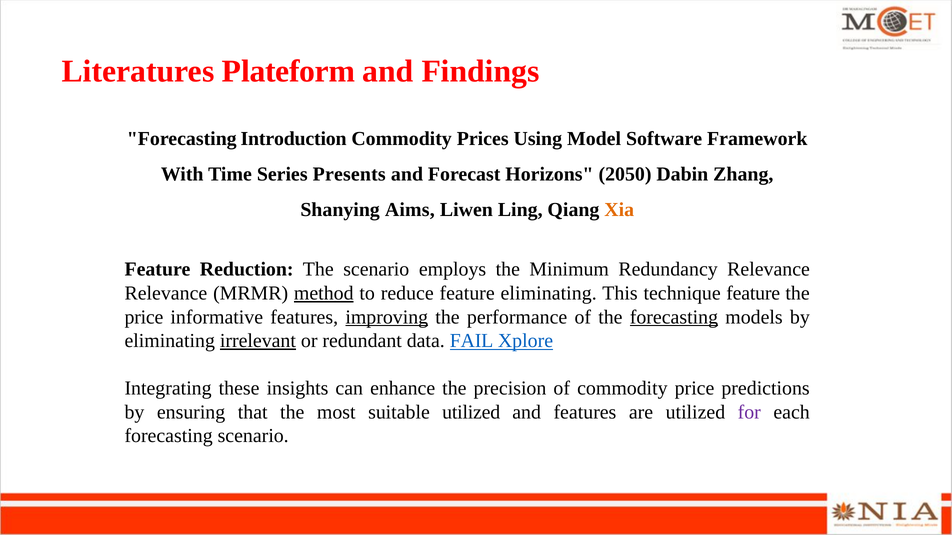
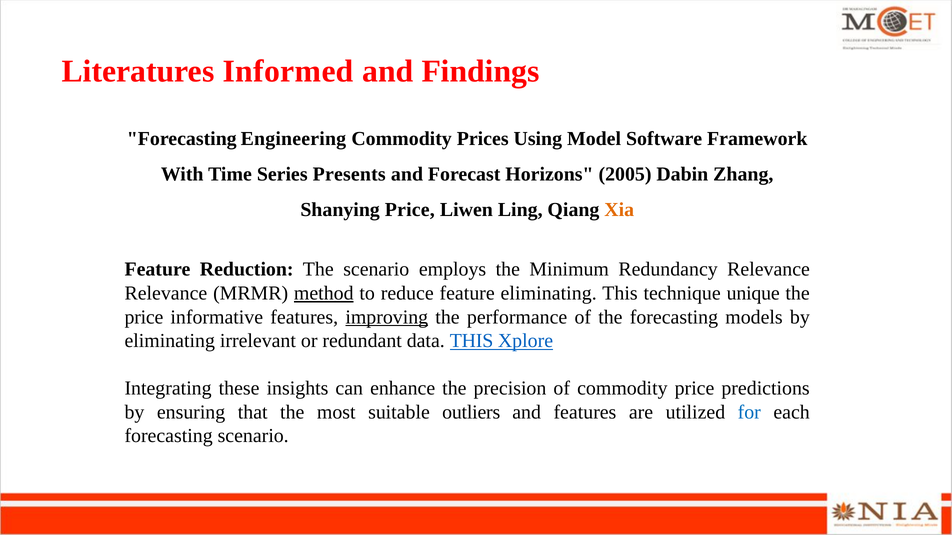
Plateform: Plateform -> Informed (288, 72)
Introduction: Introduction -> Engineering (293, 139)
2050: 2050 -> 2005 (625, 174)
Shanying Aims: Aims -> Price (410, 210)
technique feature: feature -> unique (753, 293)
forecasting underline: present -> none (674, 317)
irrelevant underline: present -> none (258, 341)
data FAIL: FAIL -> THIS (472, 341)
suitable utilized: utilized -> outliers (471, 413)
for colour: purple -> blue (749, 413)
